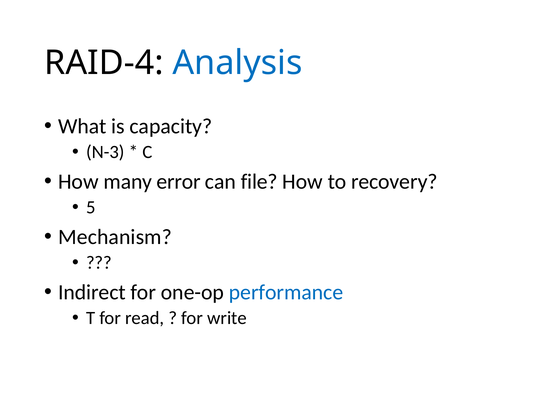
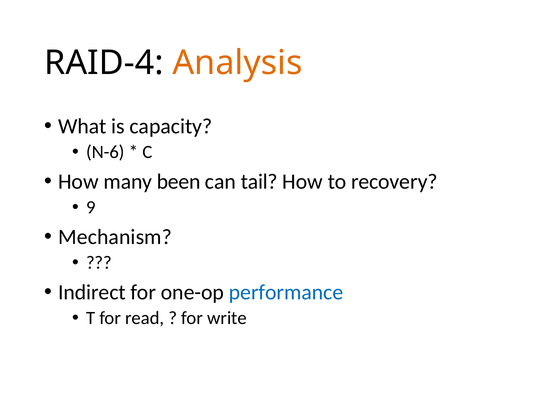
Analysis colour: blue -> orange (237, 63)
N-3: N-3 -> N-6 (105, 152)
error: error -> been (179, 182)
file: file -> tail (259, 182)
5: 5 -> 9 (91, 207)
